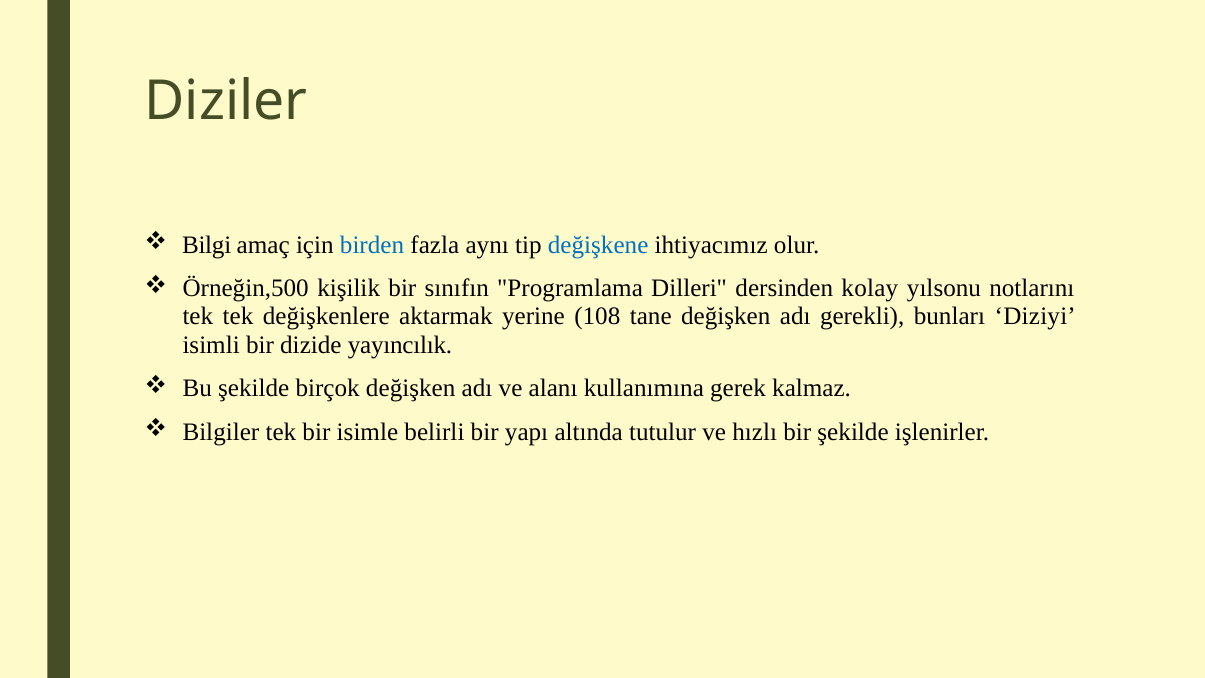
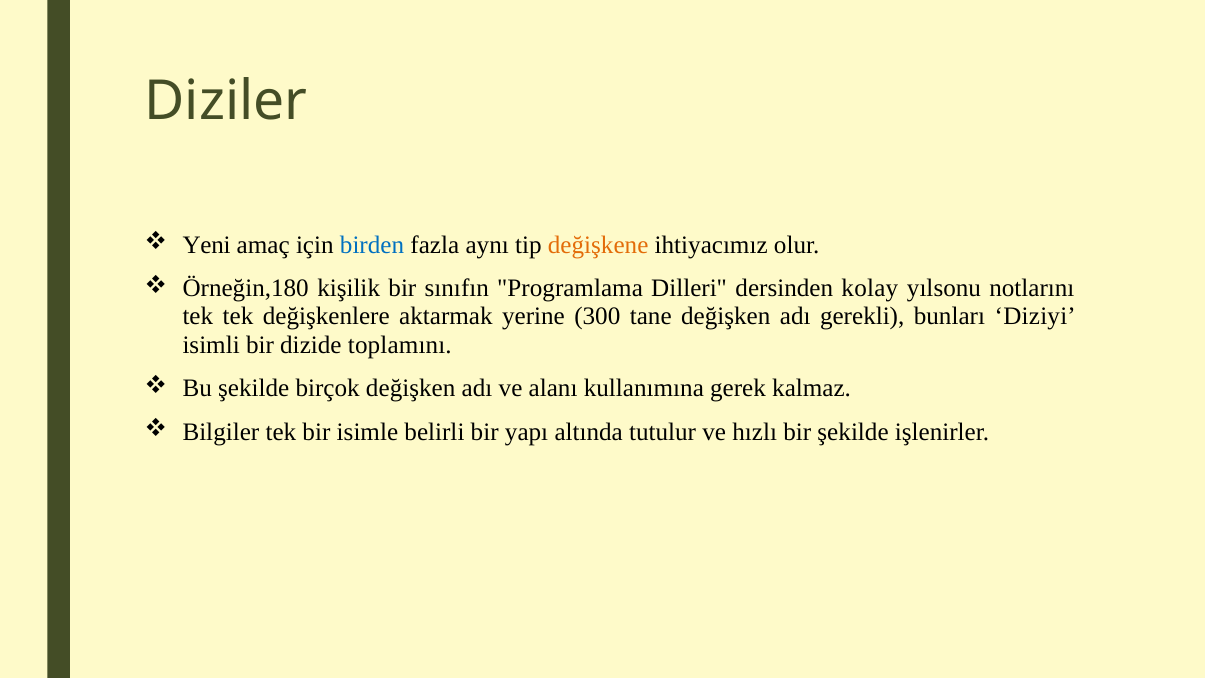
Bilgi: Bilgi -> Yeni (207, 245)
değişkene colour: blue -> orange (598, 245)
Örneğin,500: Örneğin,500 -> Örneğin,180 (246, 288)
108: 108 -> 300 (597, 317)
yayıncılık: yayıncılık -> toplamını (400, 345)
